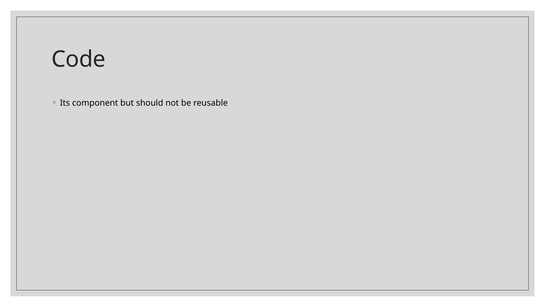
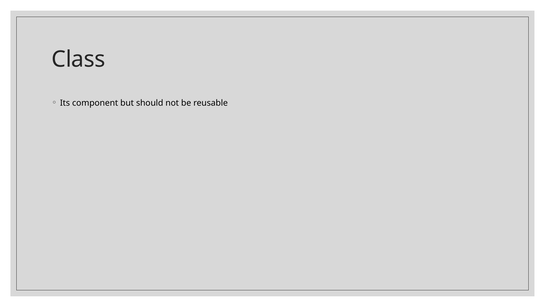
Code: Code -> Class (78, 59)
